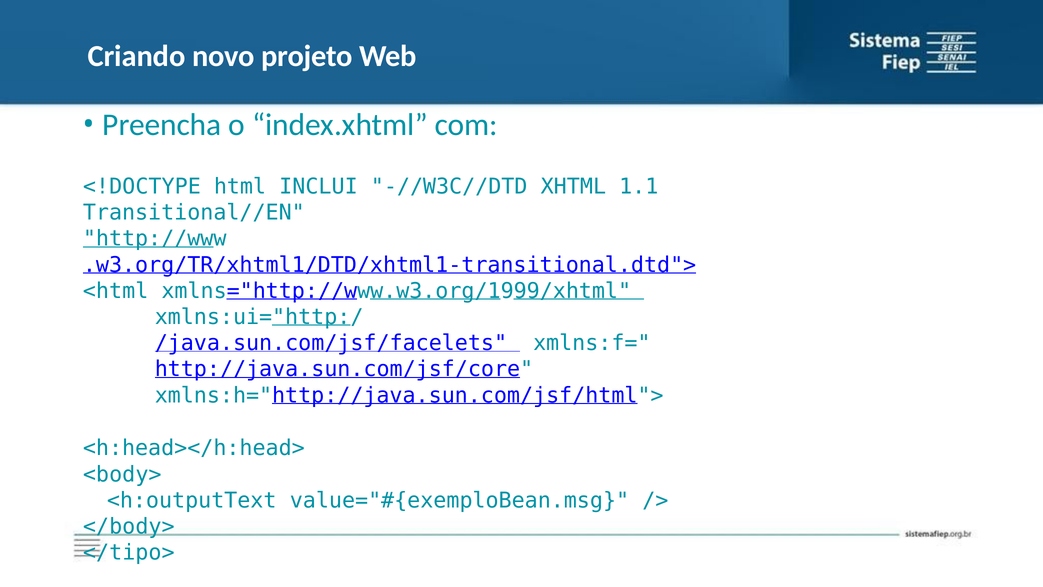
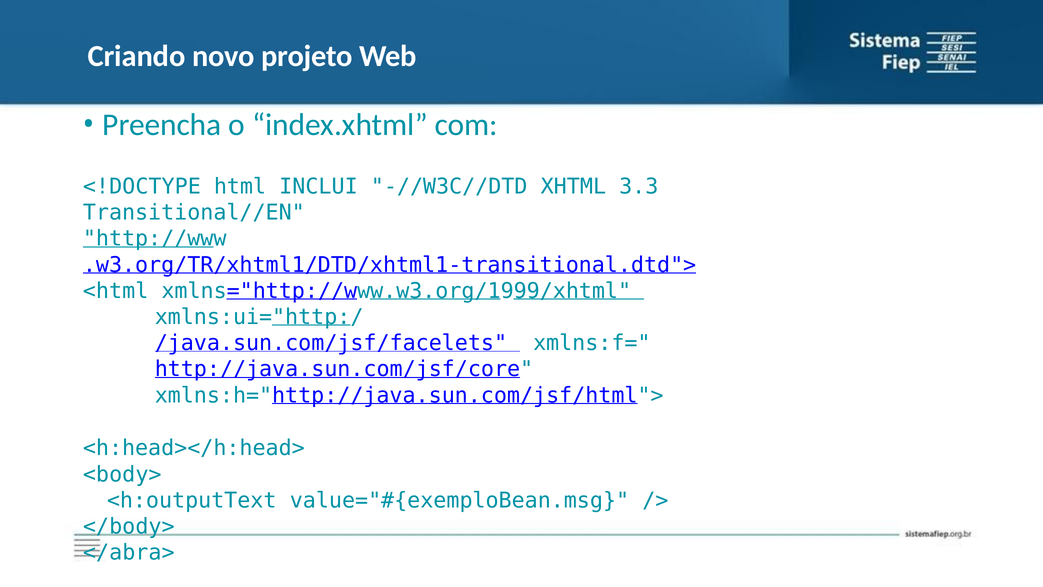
1.1: 1.1 -> 3.3 (639, 187)
</tipo>: </tipo> -> </abra> (129, 552)
